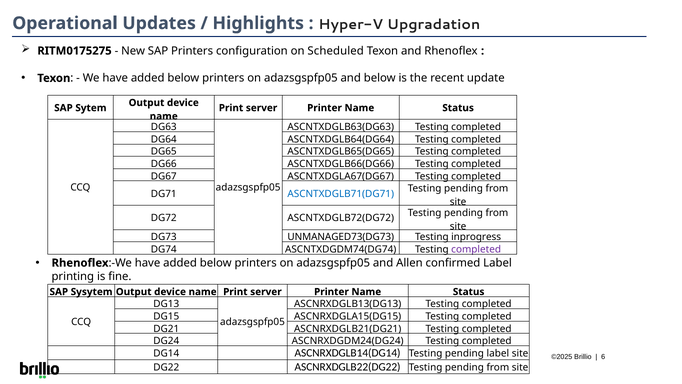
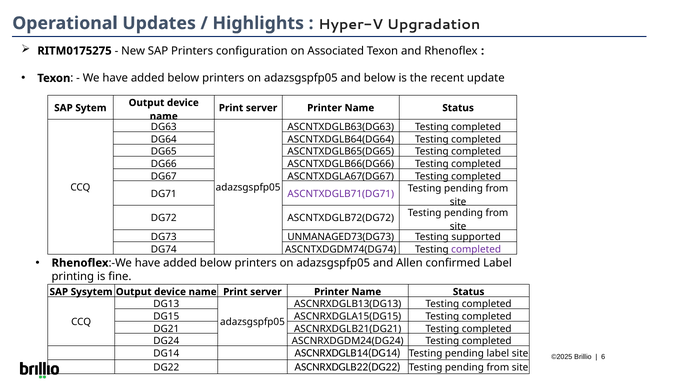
Scheduled: Scheduled -> Associated (336, 51)
ASCNTXDGLB71(DG71 colour: blue -> purple (341, 194)
inprogress: inprogress -> supported (476, 237)
